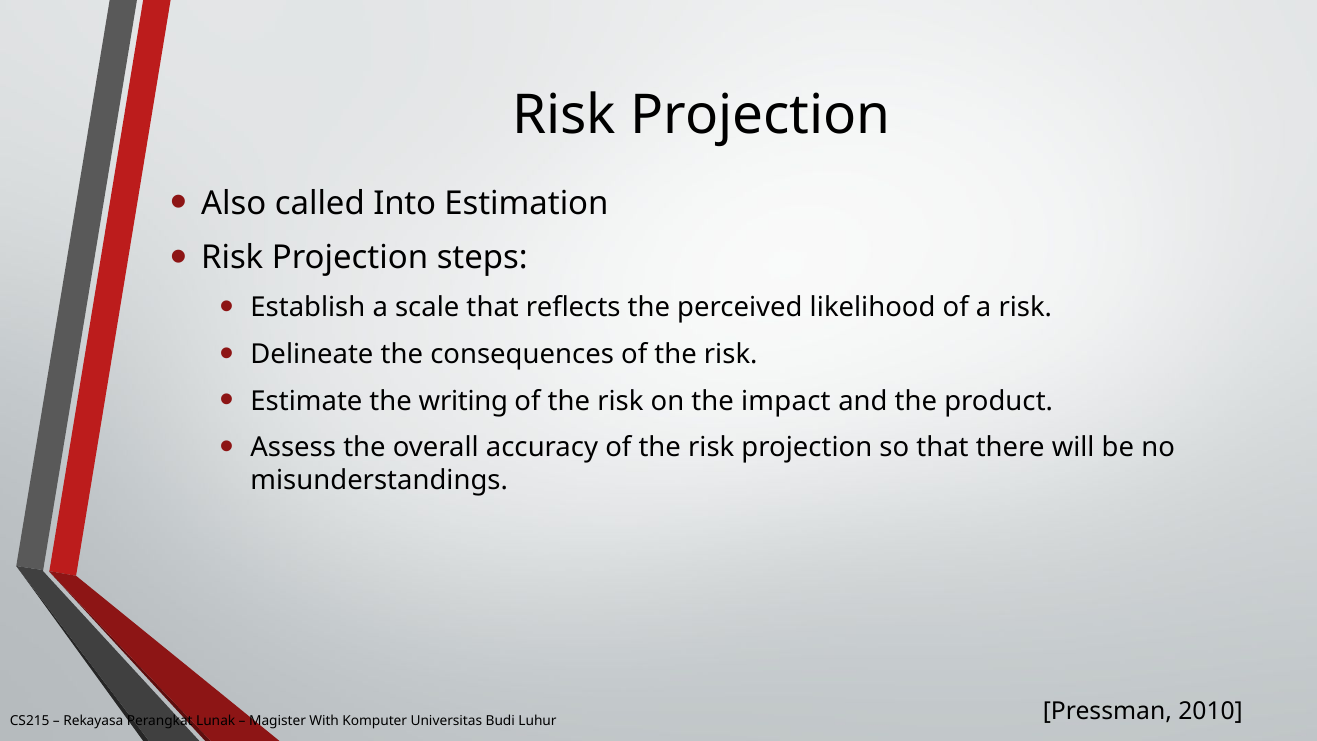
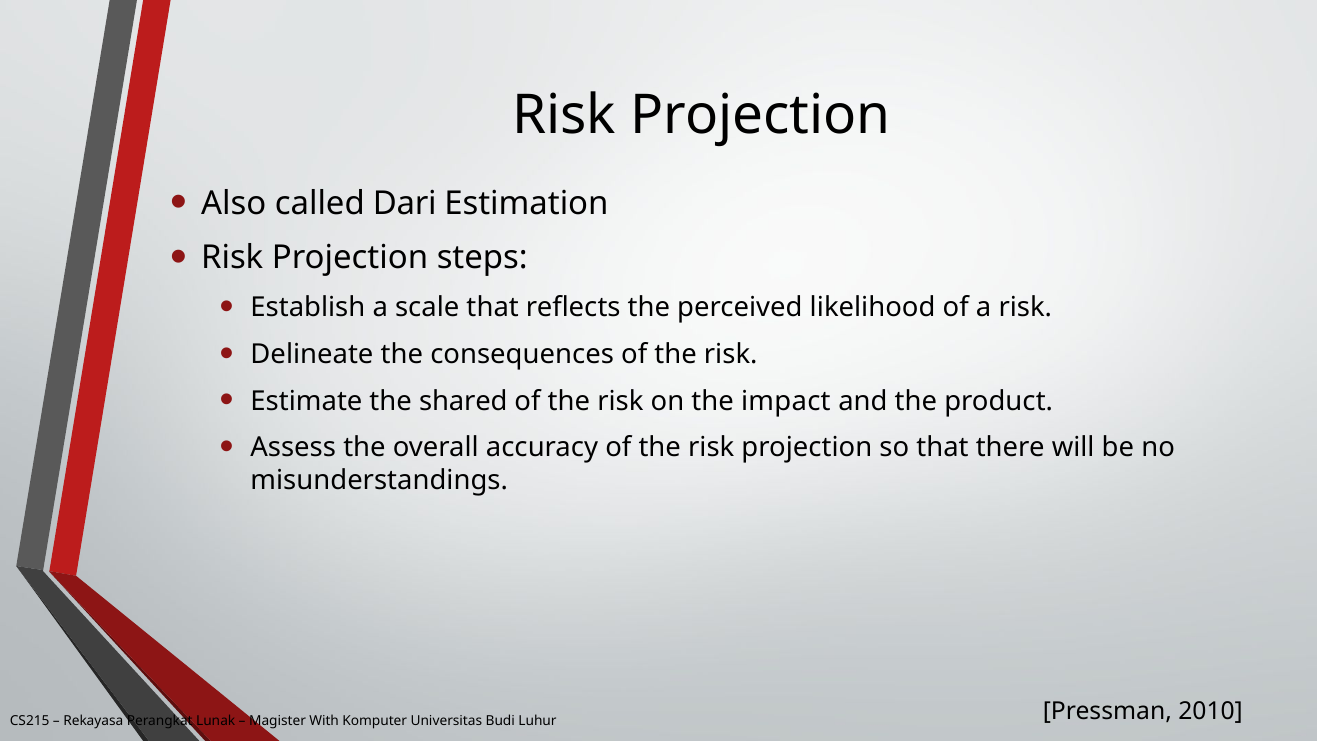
Into: Into -> Dari (405, 204)
writing: writing -> shared (463, 401)
